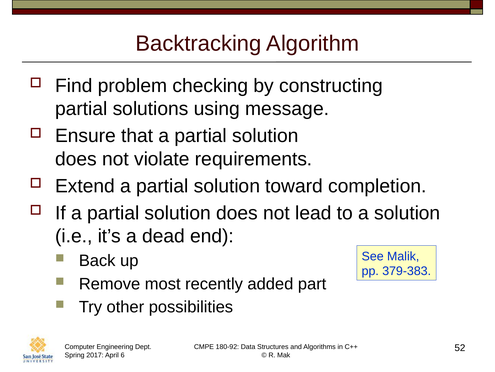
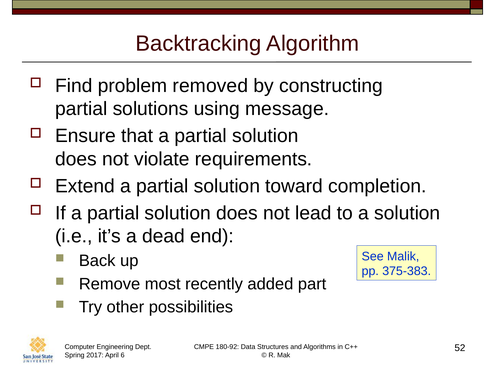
checking: checking -> removed (210, 85)
379-383: 379-383 -> 375-383 (407, 271)
